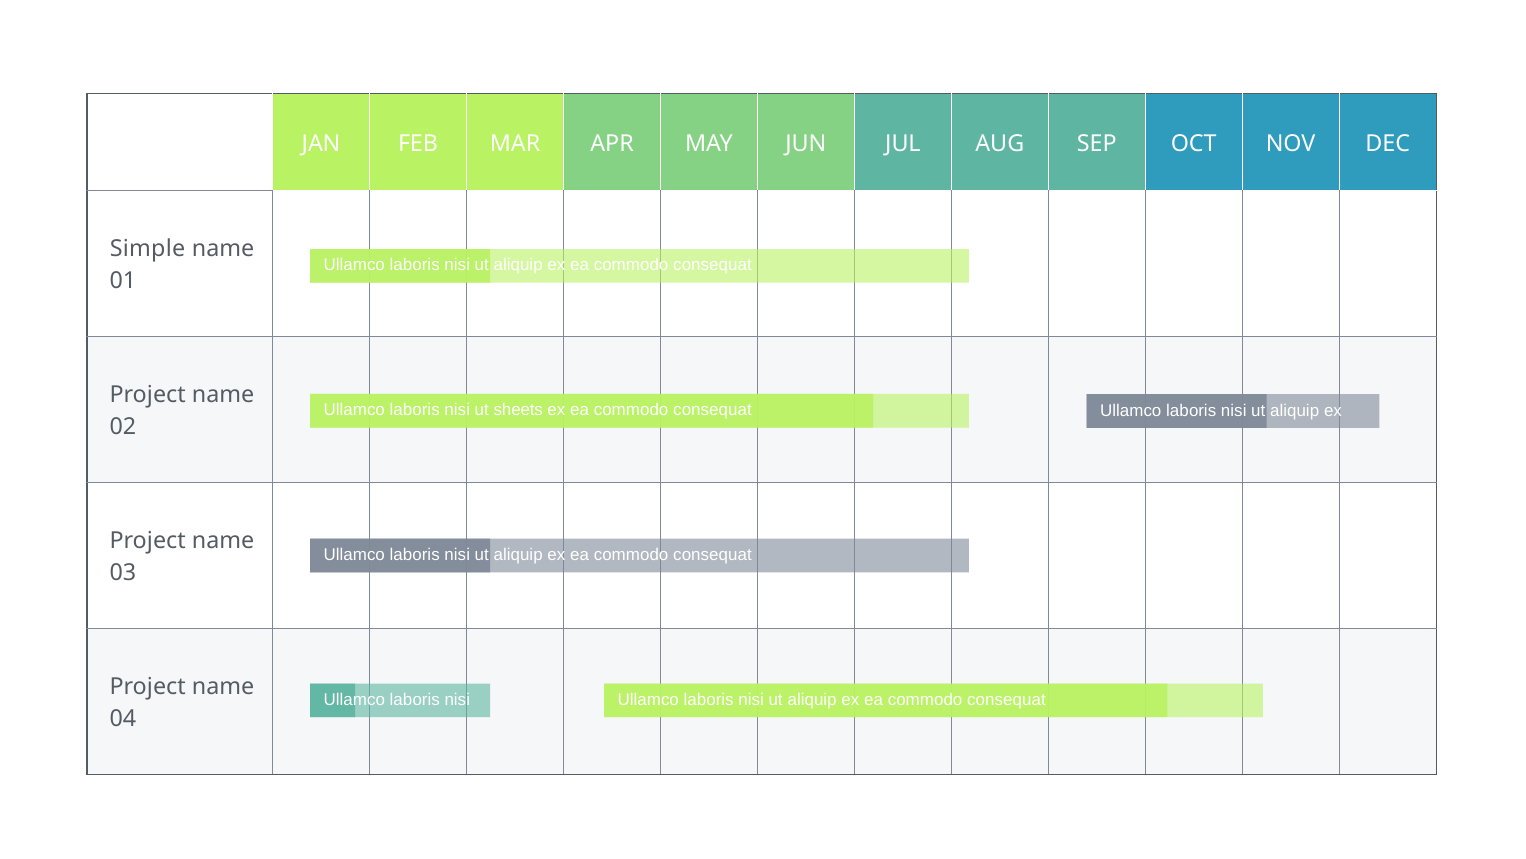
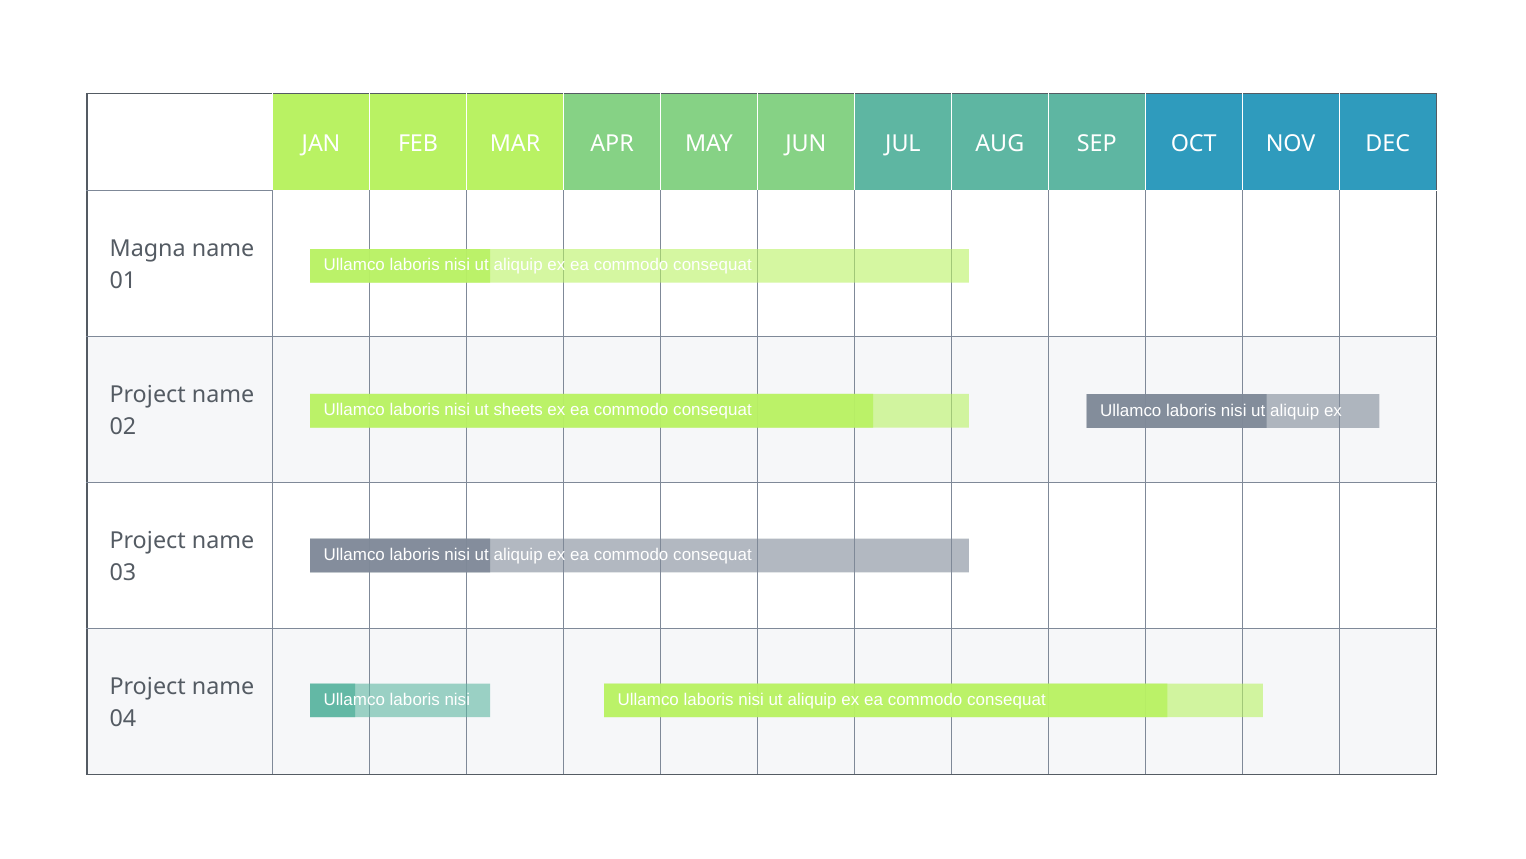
Simple: Simple -> Magna (148, 249)
